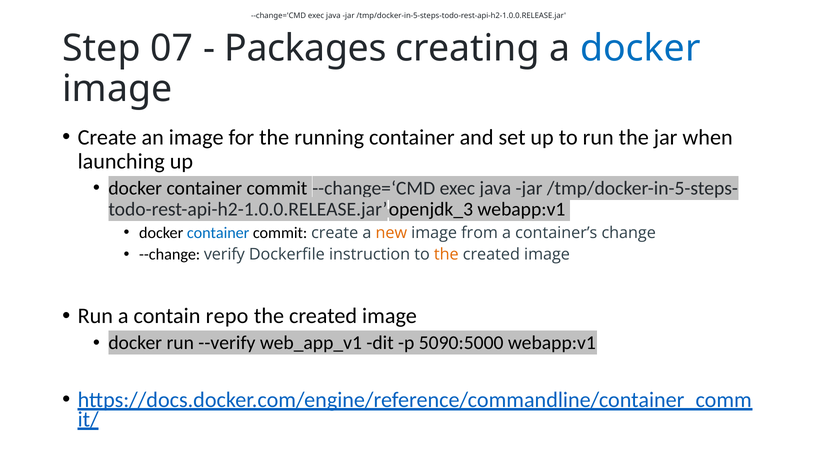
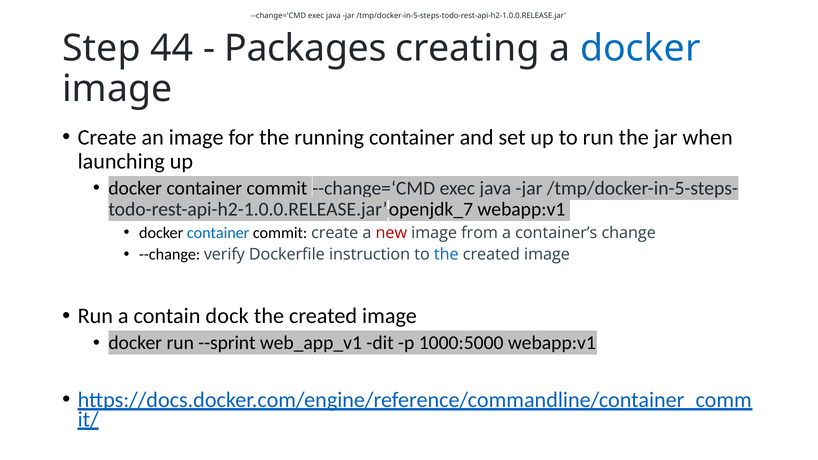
07: 07 -> 44 (172, 48)
openjdk_3: openjdk_3 -> openjdk_7 (431, 209)
new colour: orange -> red (391, 233)
the colour: orange -> blue (446, 255)
repo: repo -> dock (227, 316)
--verify: --verify -> --sprint (227, 343)
5090:5000: 5090:5000 -> 1000:5000 (461, 343)
